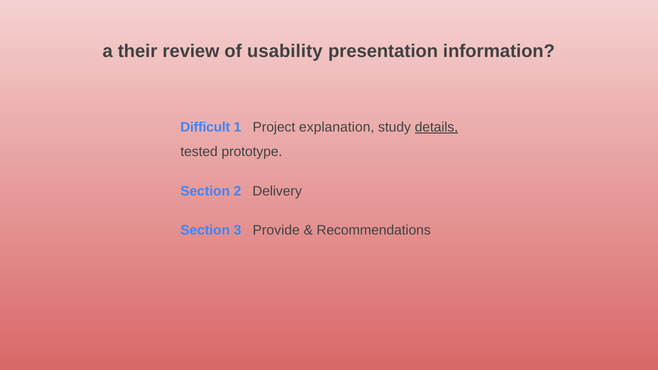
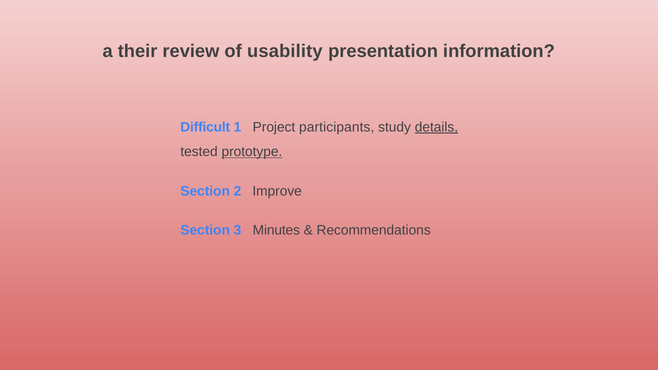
explanation: explanation -> participants (337, 127)
prototype underline: none -> present (252, 152)
Delivery: Delivery -> Improve (277, 191)
Provide: Provide -> Minutes (276, 230)
